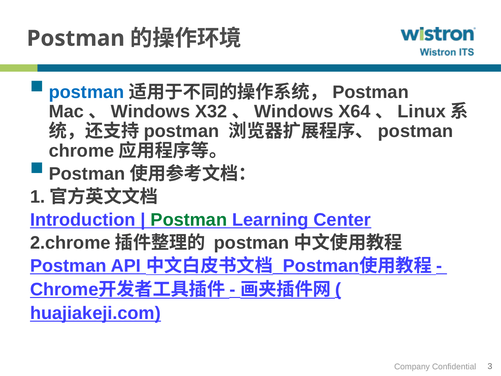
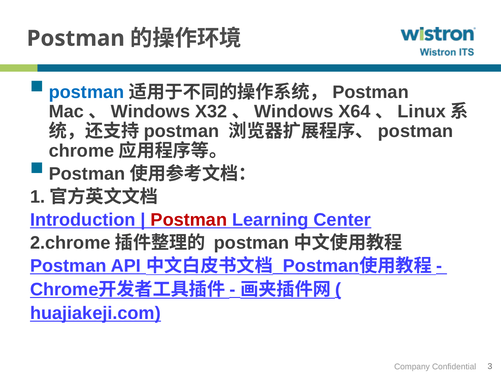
Postman colour: green -> red (189, 220)
